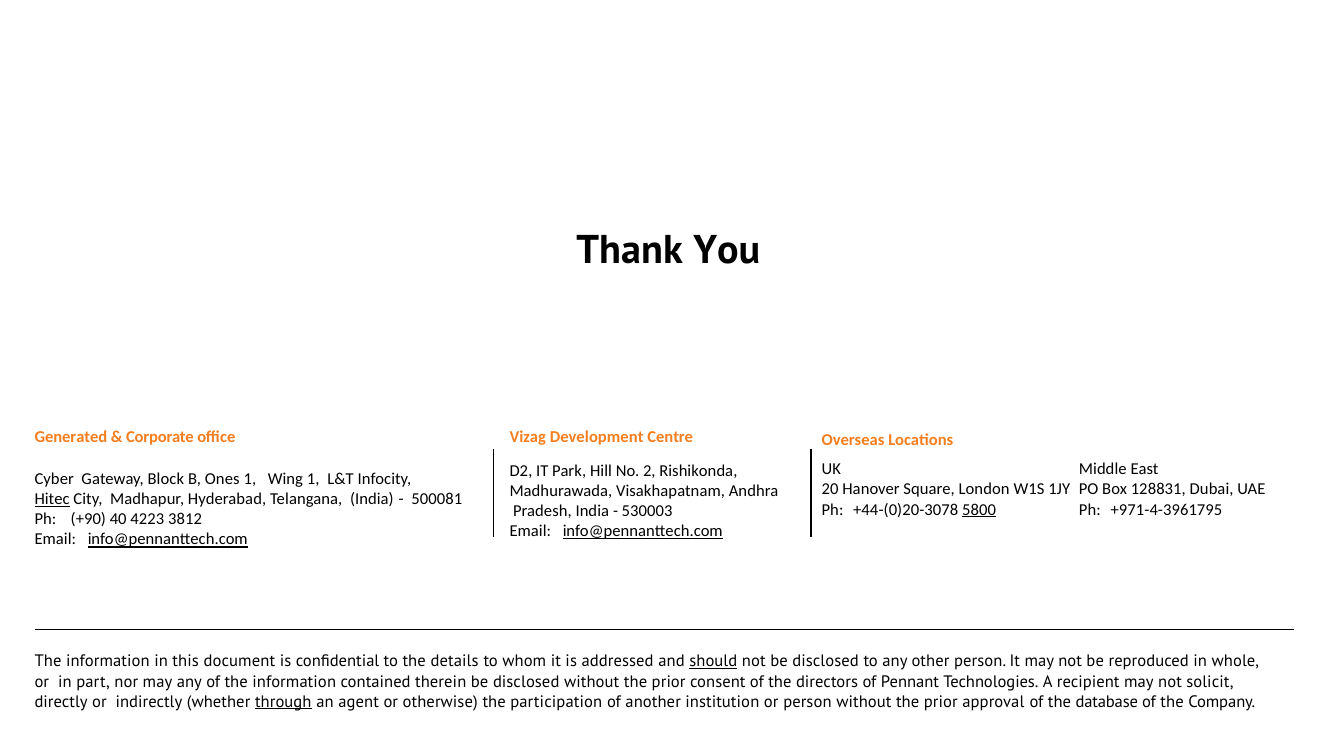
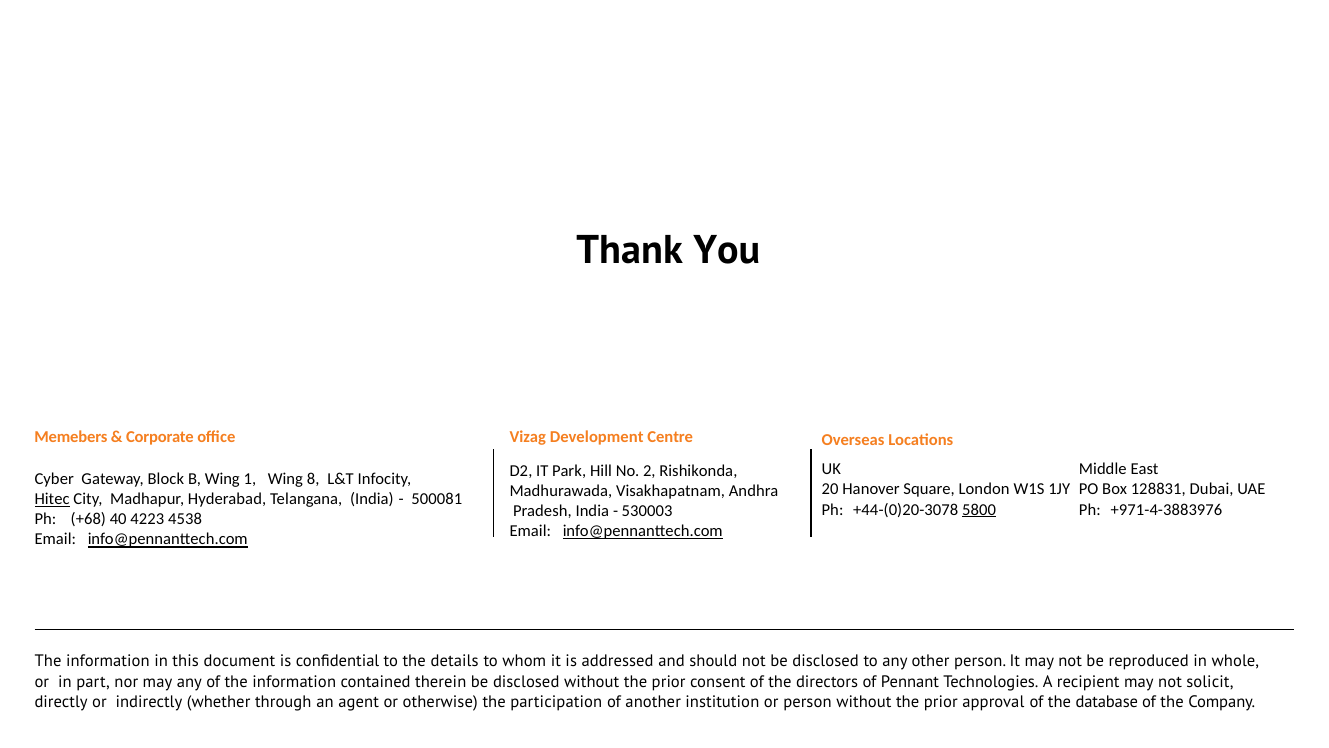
Generated: Generated -> Memebers (71, 437)
B Ones: Ones -> Wing (222, 479)
Wing 1: 1 -> 8 (313, 479)
+971-4-3961795: +971-4-3961795 -> +971-4-3883976 (1166, 509)
+90: +90 -> +68 (88, 519)
3812: 3812 -> 4538 (185, 519)
should underline: present -> none (713, 661)
through underline: present -> none (283, 702)
